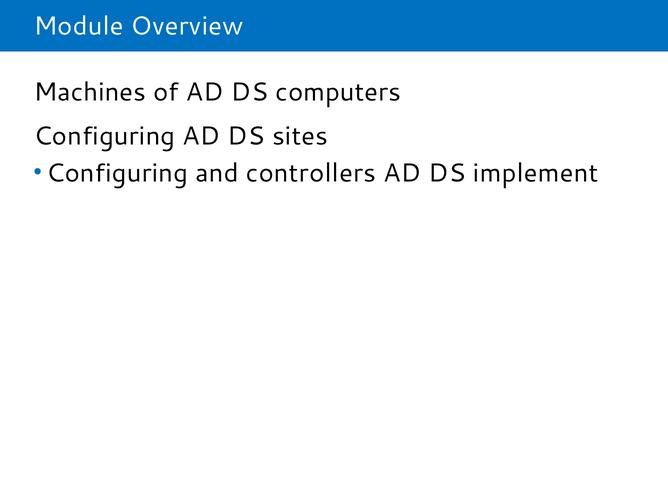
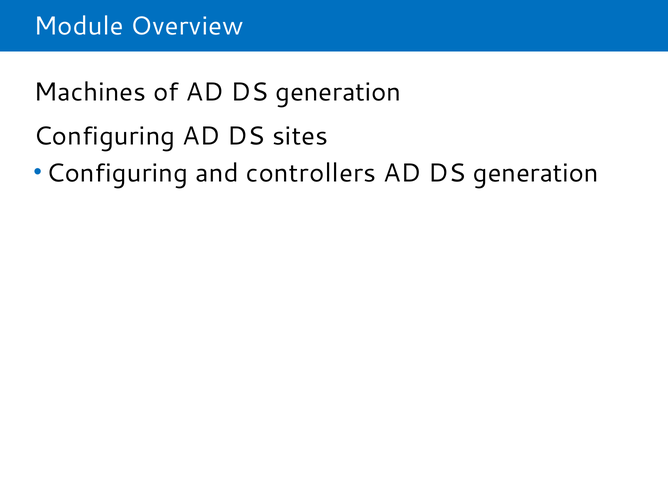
of AD DS computers: computers -> generation (338, 92)
implement: implement -> generation (536, 173)
